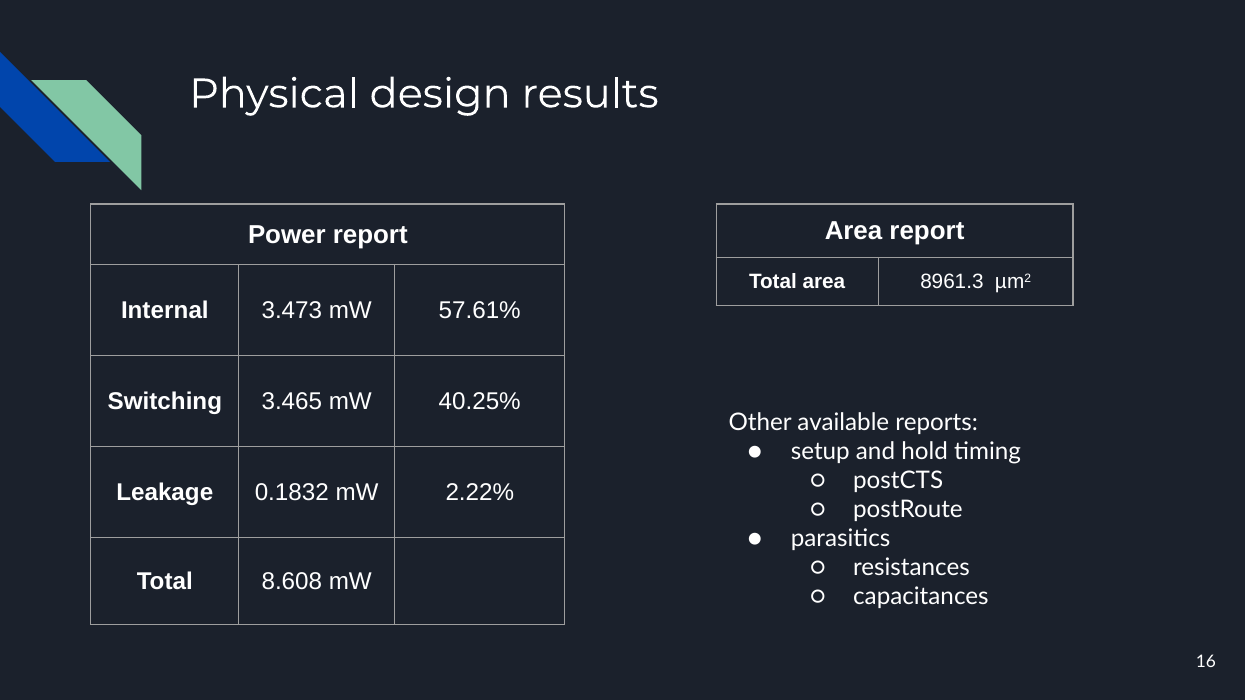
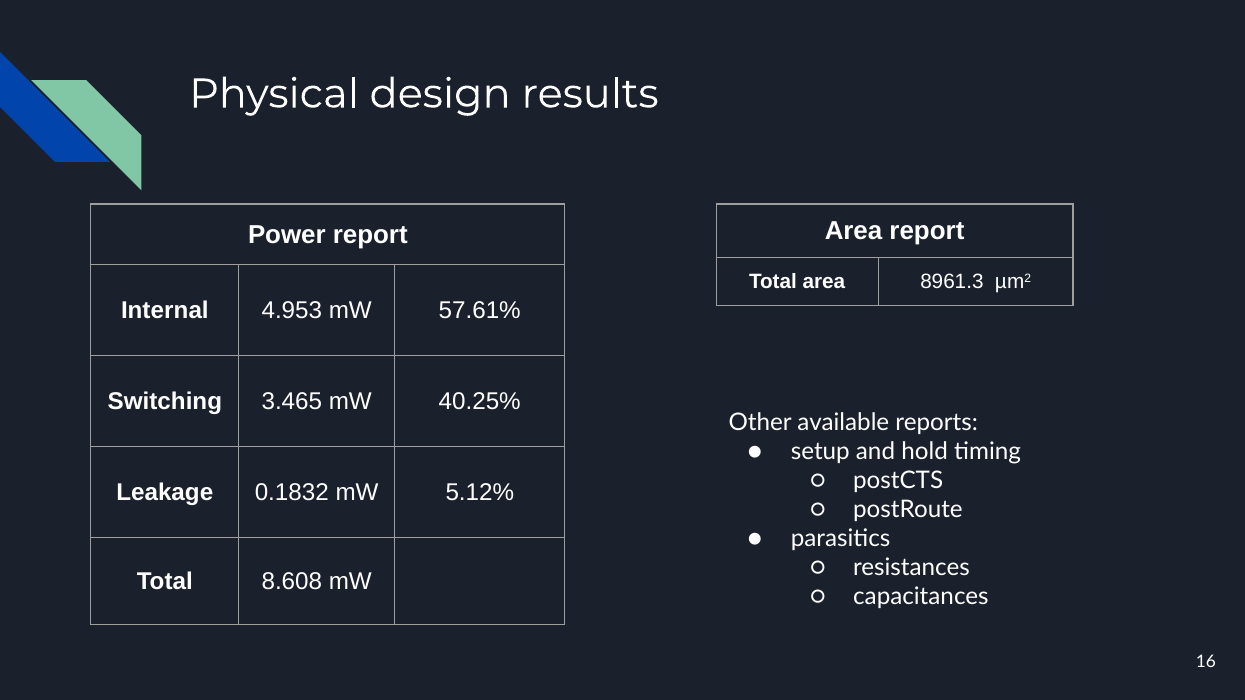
3.473: 3.473 -> 4.953 (292, 311)
2.22%: 2.22% -> 5.12% (480, 493)
